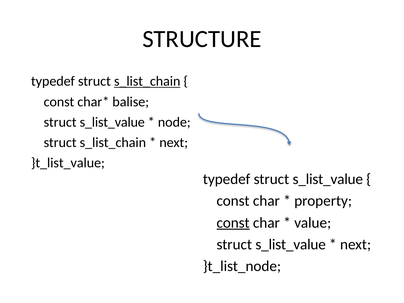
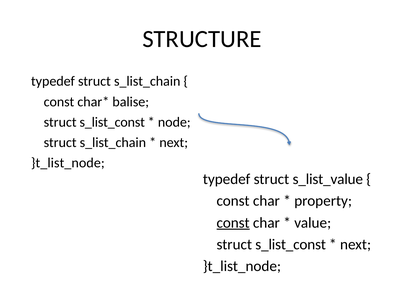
s_list_chain underline: present -> none (147, 81)
s_list_value: s_list_value -> s_list_const (112, 122)
}t_list_value: }t_list_value -> }t_list_node (68, 163)
s_list_value: s_list_value -> s_list_const (291, 244)
